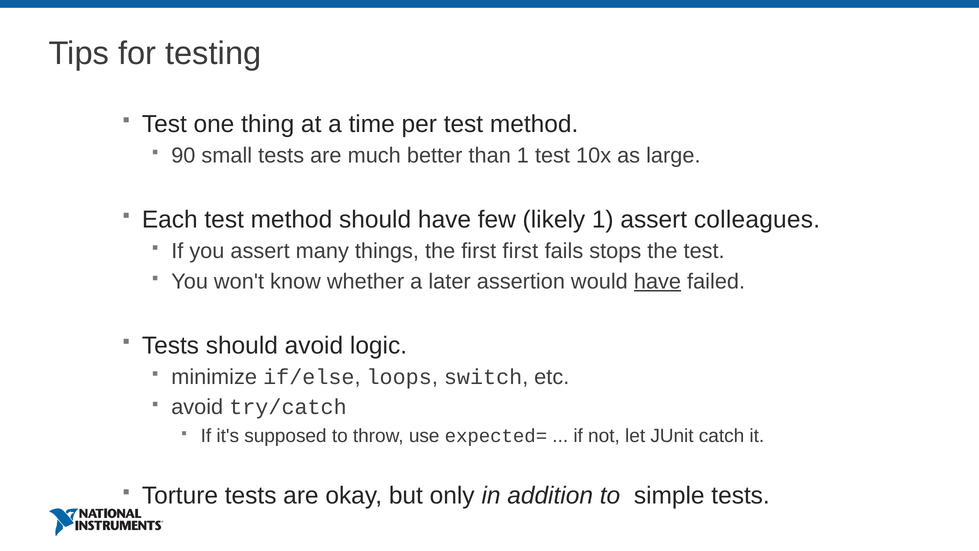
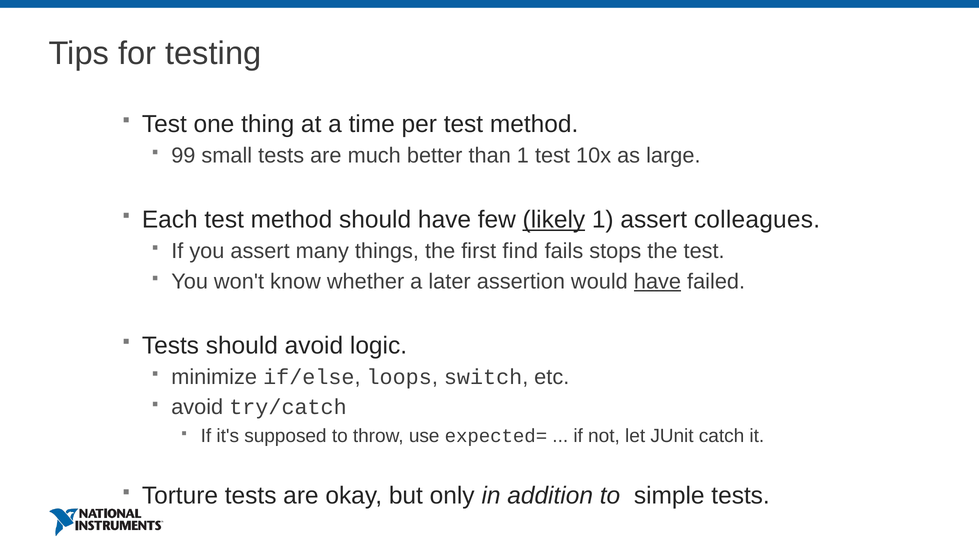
90: 90 -> 99 (183, 155)
likely underline: none -> present (554, 220)
first first: first -> find (520, 251)
